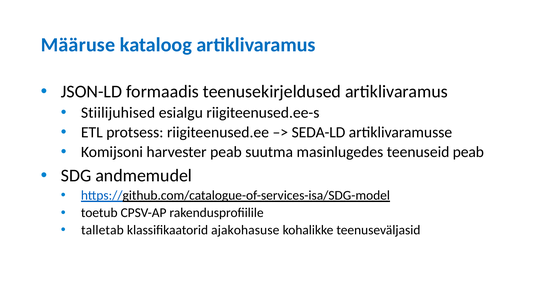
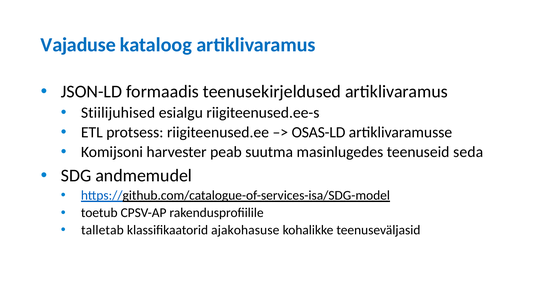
Määruse: Määruse -> Vajaduse (78, 45)
SEDA-LD: SEDA-LD -> OSAS-LD (319, 132)
teenuseid peab: peab -> seda (468, 152)
